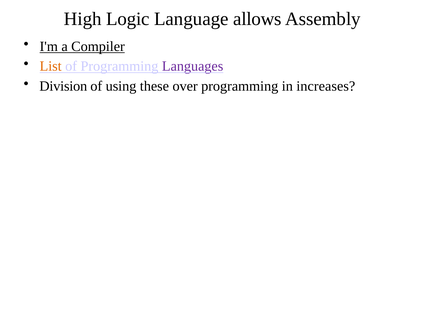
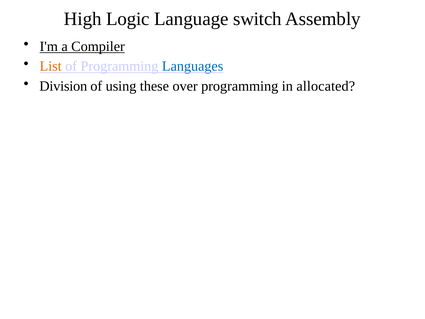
allows: allows -> switch (257, 19)
Languages colour: purple -> blue (193, 66)
increases: increases -> allocated (326, 86)
